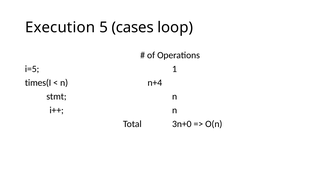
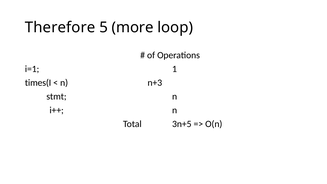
Execution: Execution -> Therefore (60, 27)
cases: cases -> more (133, 27)
i=5: i=5 -> i=1 (32, 69)
n+4: n+4 -> n+3 (155, 83)
3n+0: 3n+0 -> 3n+5 (182, 124)
